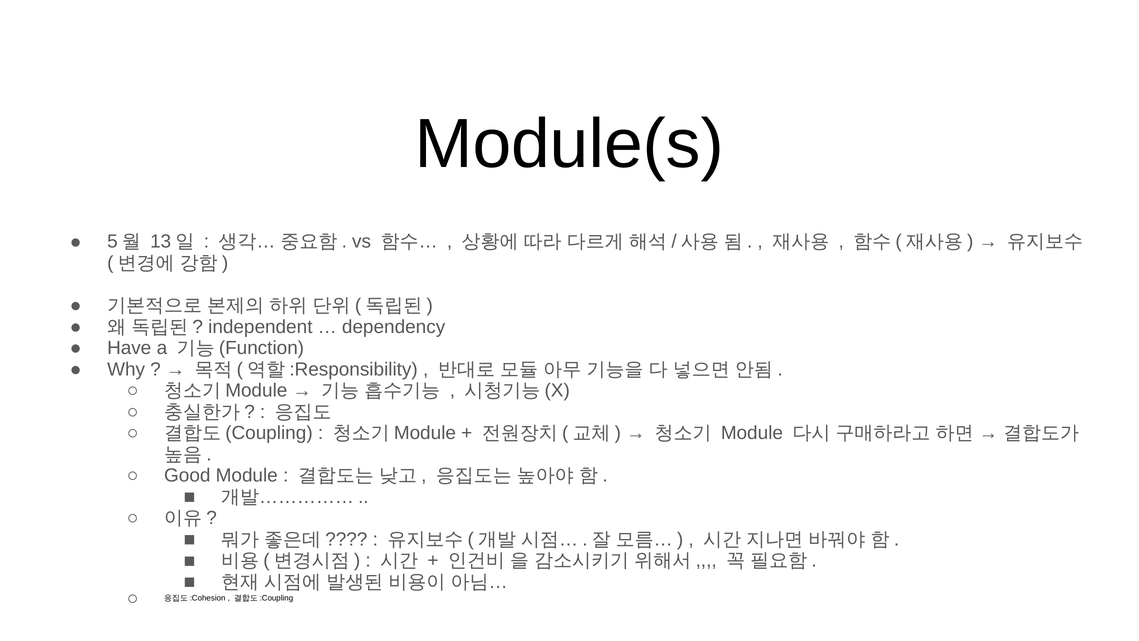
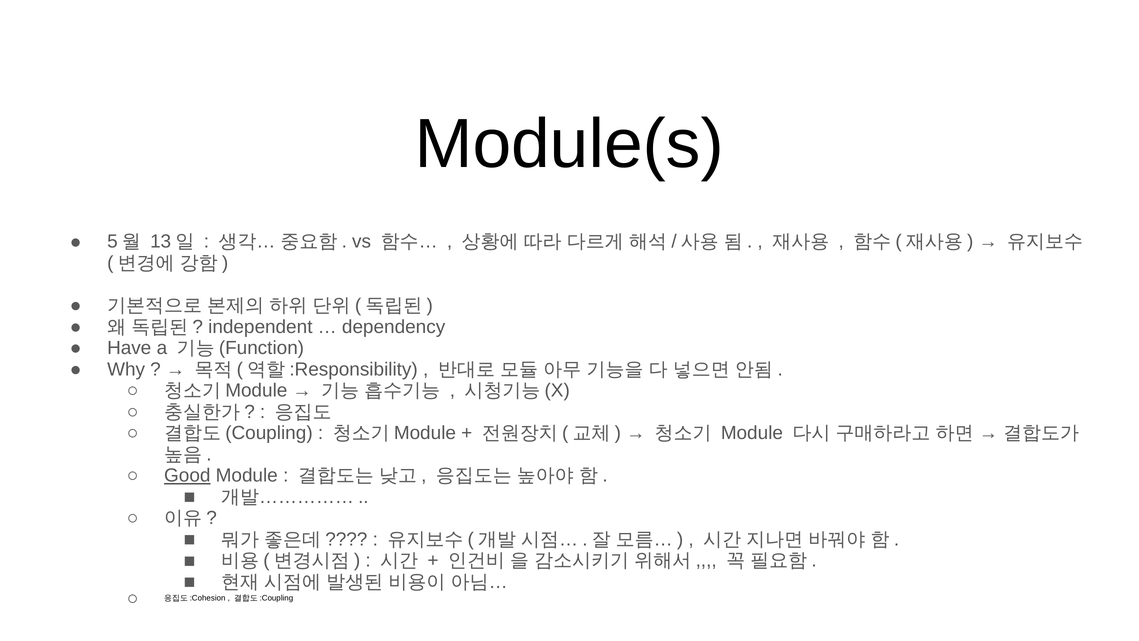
Good underline: none -> present (187, 475)
